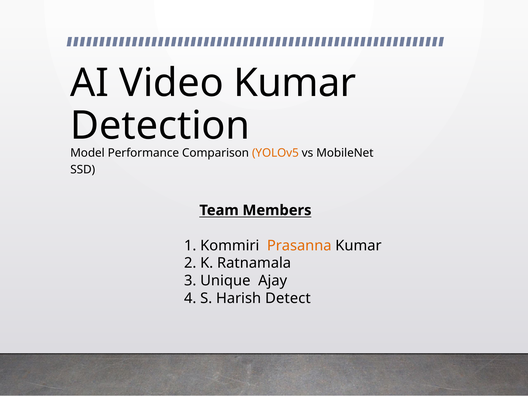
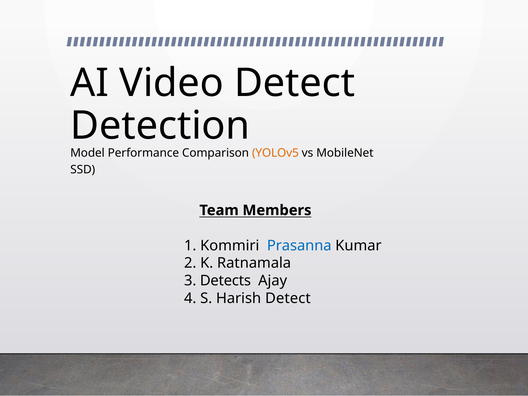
Video Kumar: Kumar -> Detect (295, 83)
Prasanna colour: orange -> blue (299, 246)
Unique: Unique -> Detects (225, 281)
